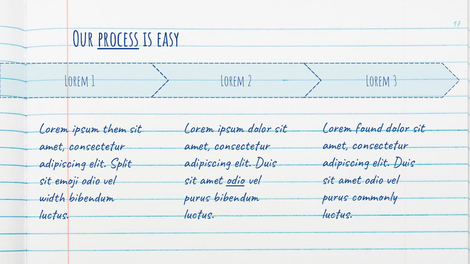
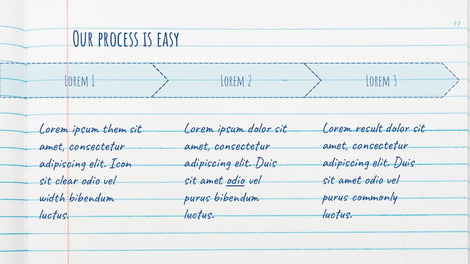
process underline: present -> none (118, 40)
found: found -> result (368, 128)
Split: Split -> Icon (120, 163)
emoji: emoji -> clear (66, 180)
